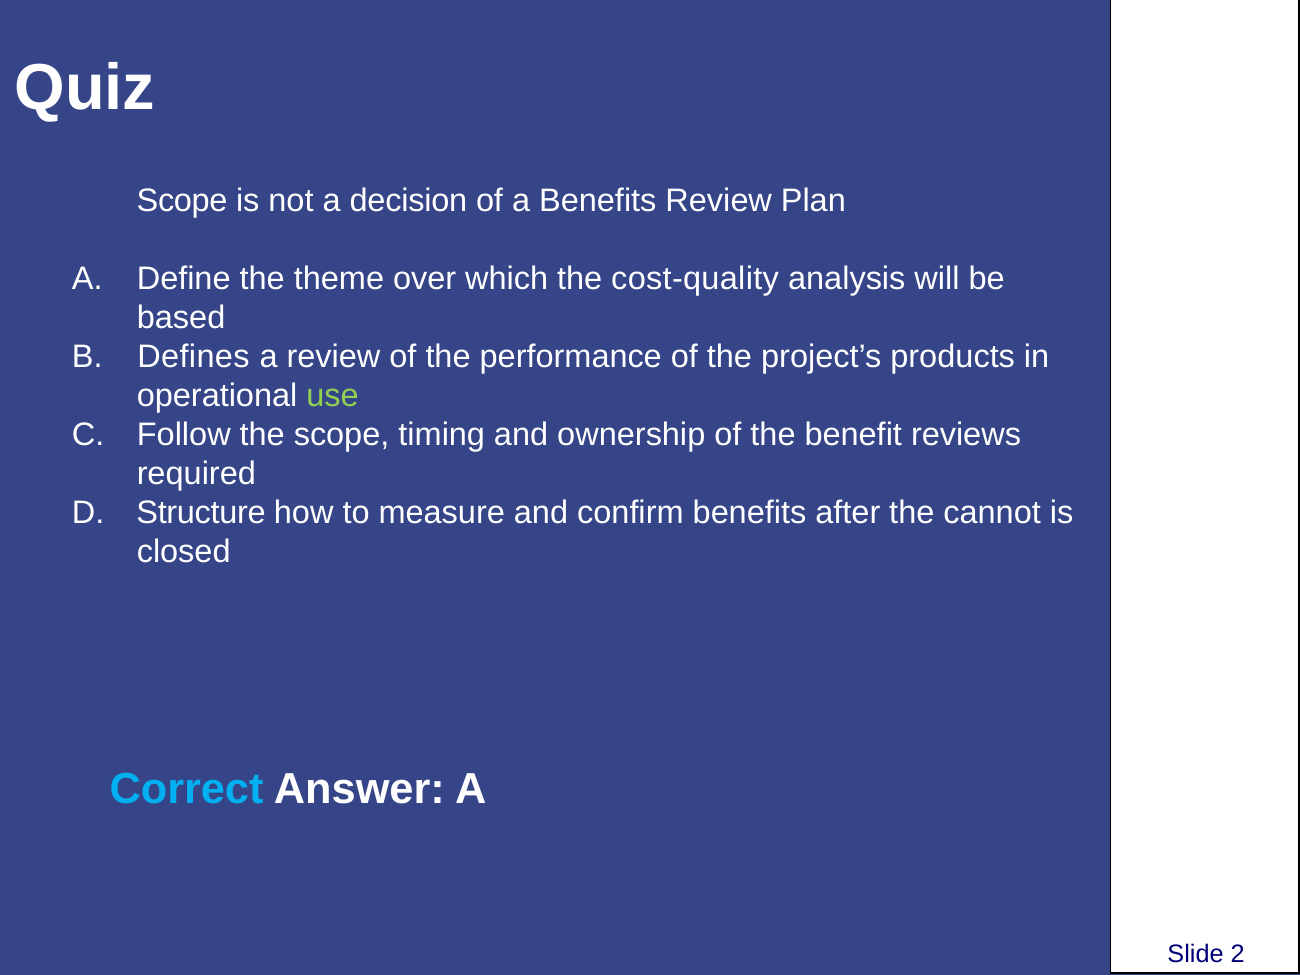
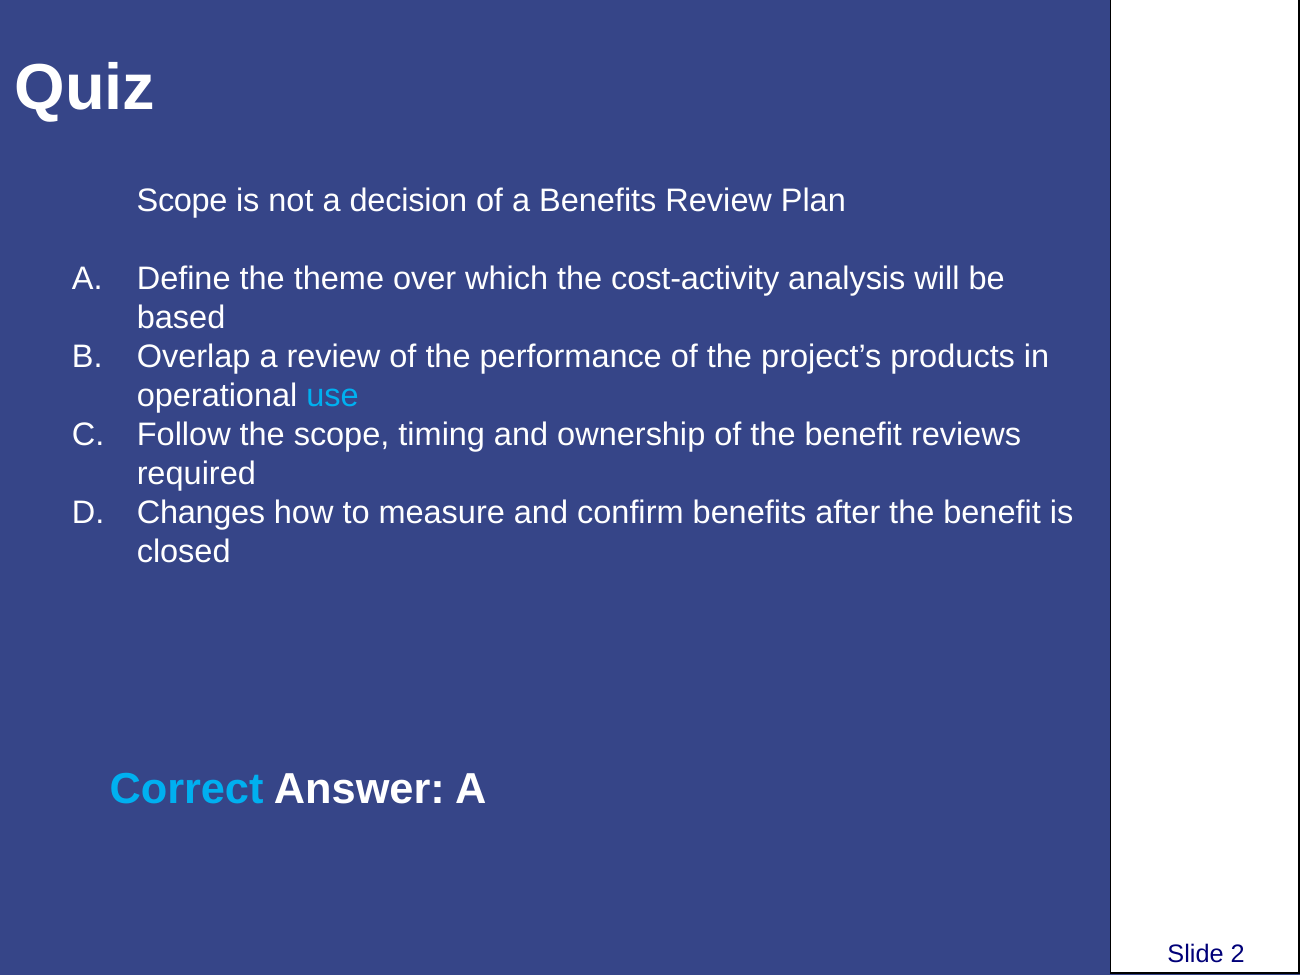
cost-quality: cost-quality -> cost-activity (695, 278)
Defines: Defines -> Overlap (194, 356)
use colour: light green -> light blue (333, 395)
Structure: Structure -> Changes (201, 512)
after the cannot: cannot -> benefit (992, 512)
